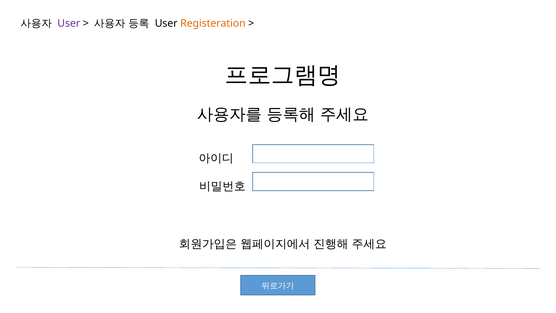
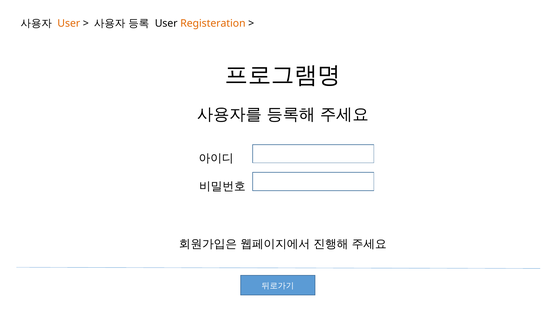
User colour: purple -> orange (69, 23)
